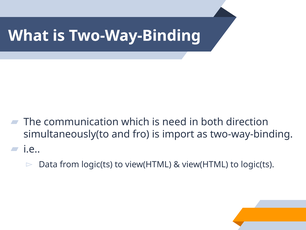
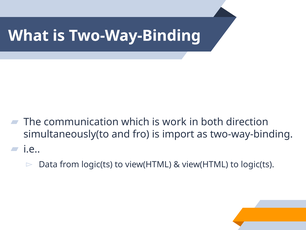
need: need -> work (174, 122)
